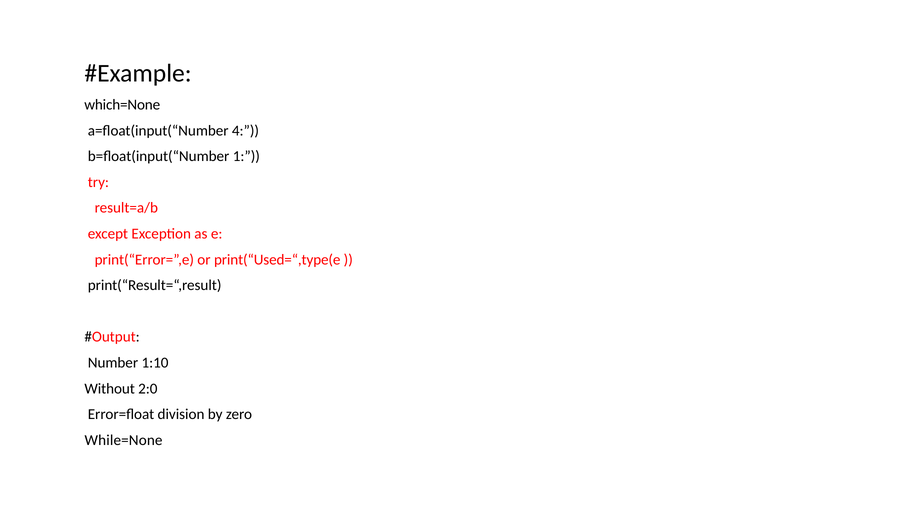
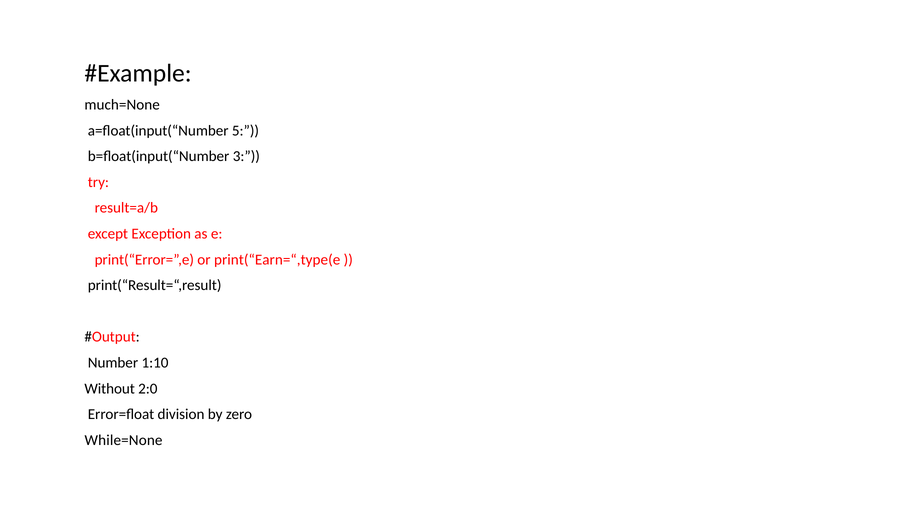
which=None: which=None -> much=None (122, 105)
4: 4 -> 5 (246, 130)
1: 1 -> 3 (246, 156)
print(“Used=“,type(e: print(“Used=“,type(e -> print(“Earn=“,type(e (277, 259)
